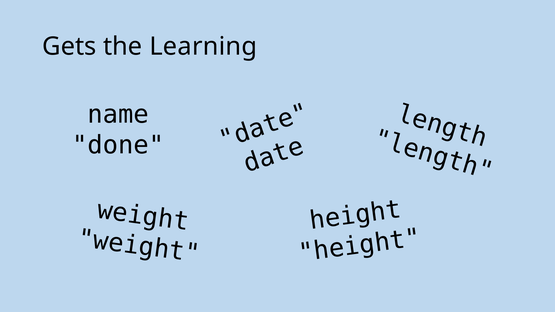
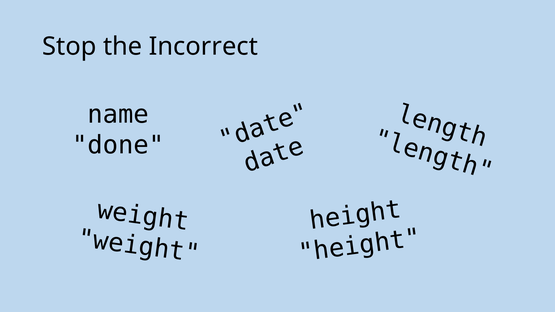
Gets: Gets -> Stop (69, 47)
Learning: Learning -> Incorrect (203, 47)
